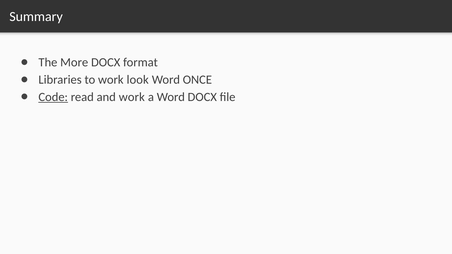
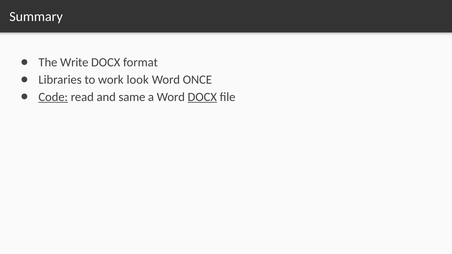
More: More -> Write (74, 62)
and work: work -> same (132, 97)
DOCX underline: none -> present (202, 97)
